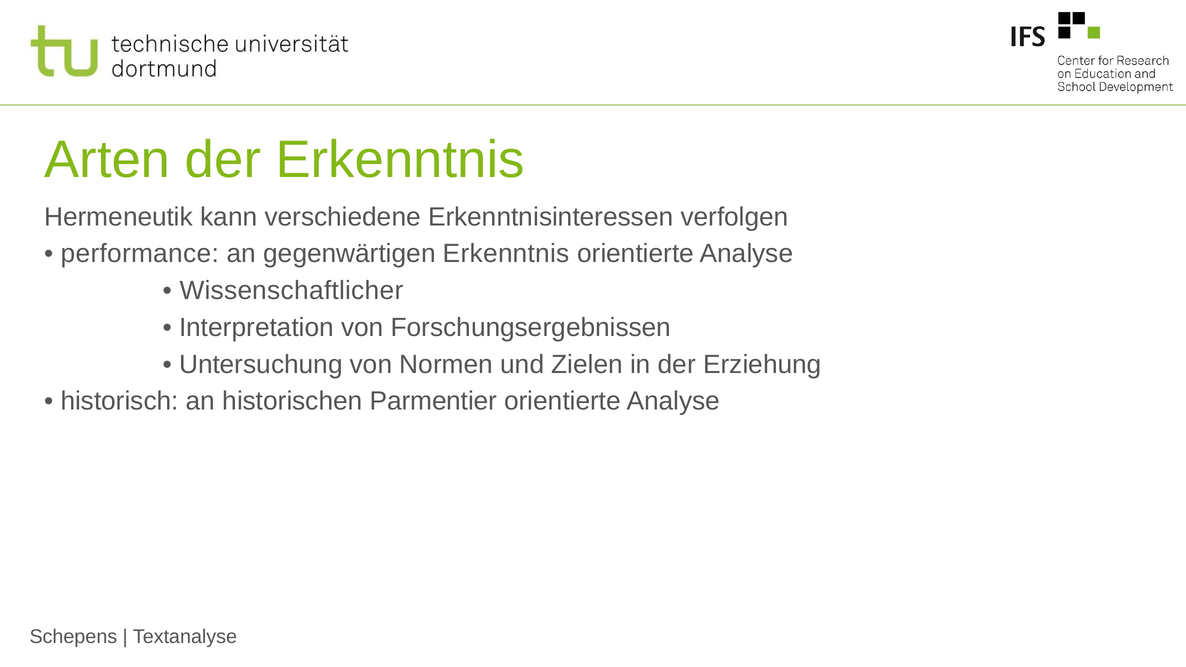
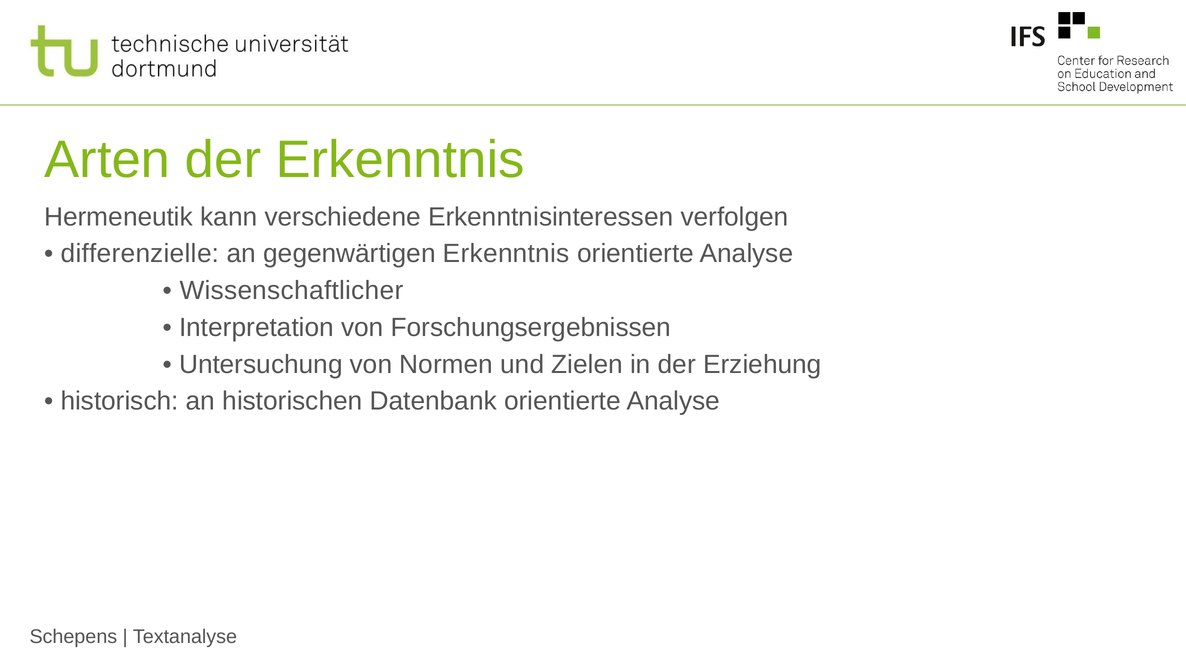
performance: performance -> differenzielle (140, 254)
Parmentier: Parmentier -> Datenbank (433, 401)
